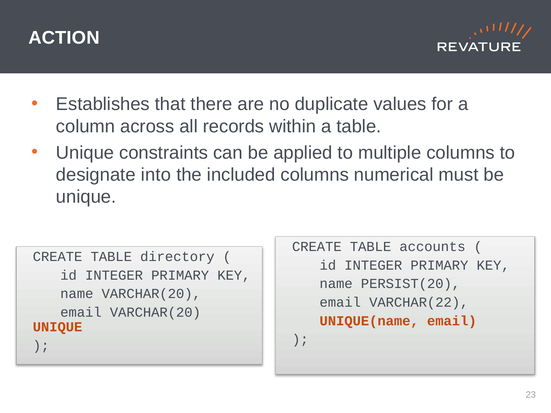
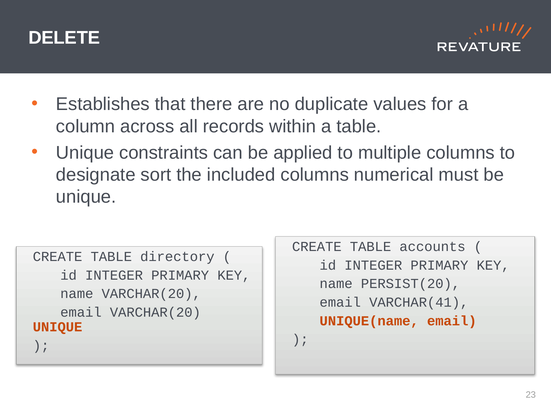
ACTION: ACTION -> DELETE (64, 38)
into: into -> sort (156, 175)
VARCHAR(22: VARCHAR(22 -> VARCHAR(41 (419, 302)
